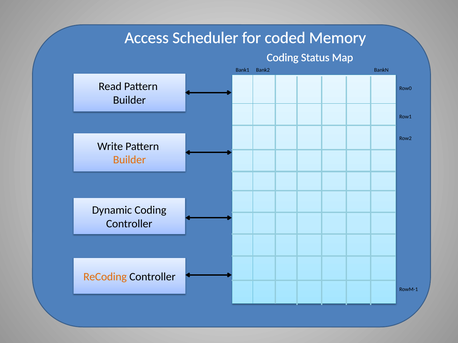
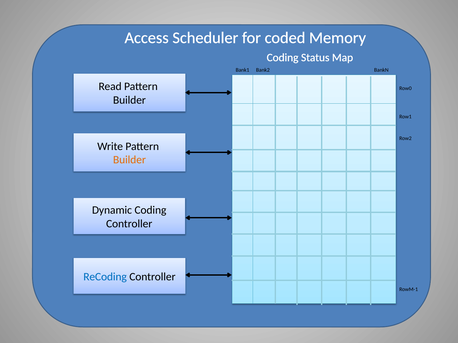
ReCoding colour: orange -> blue (105, 277)
